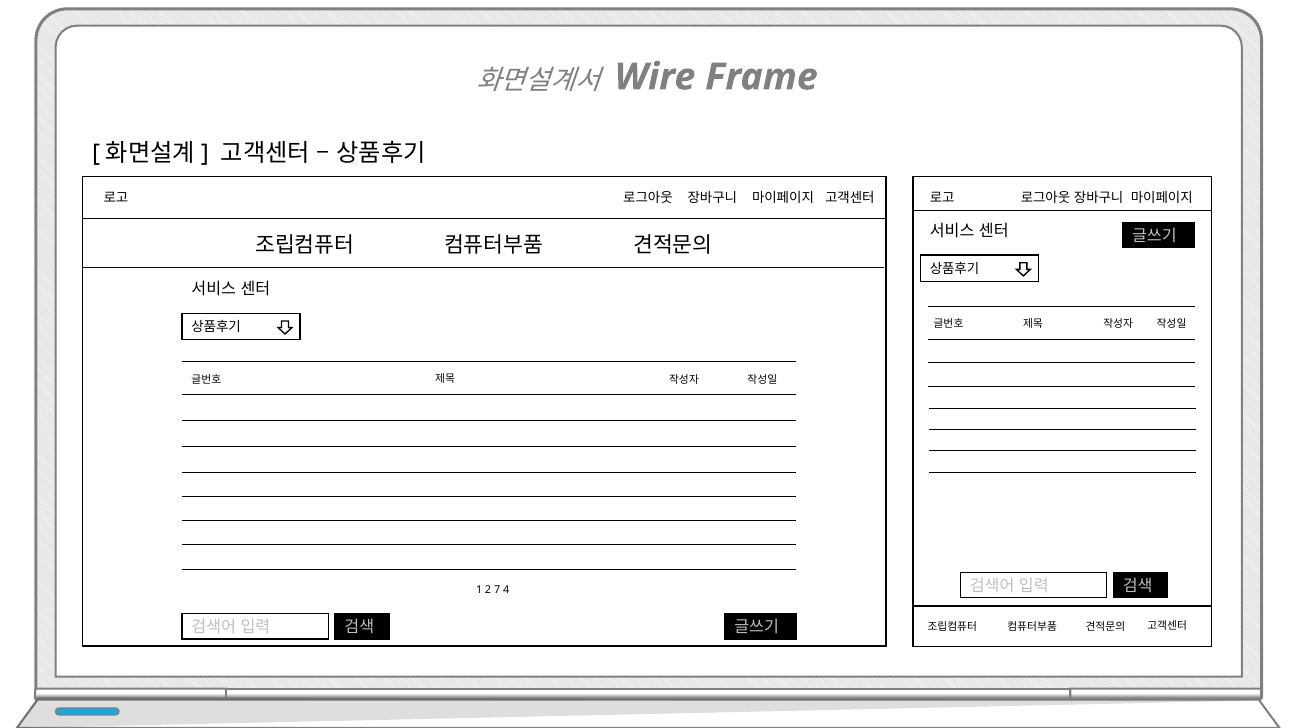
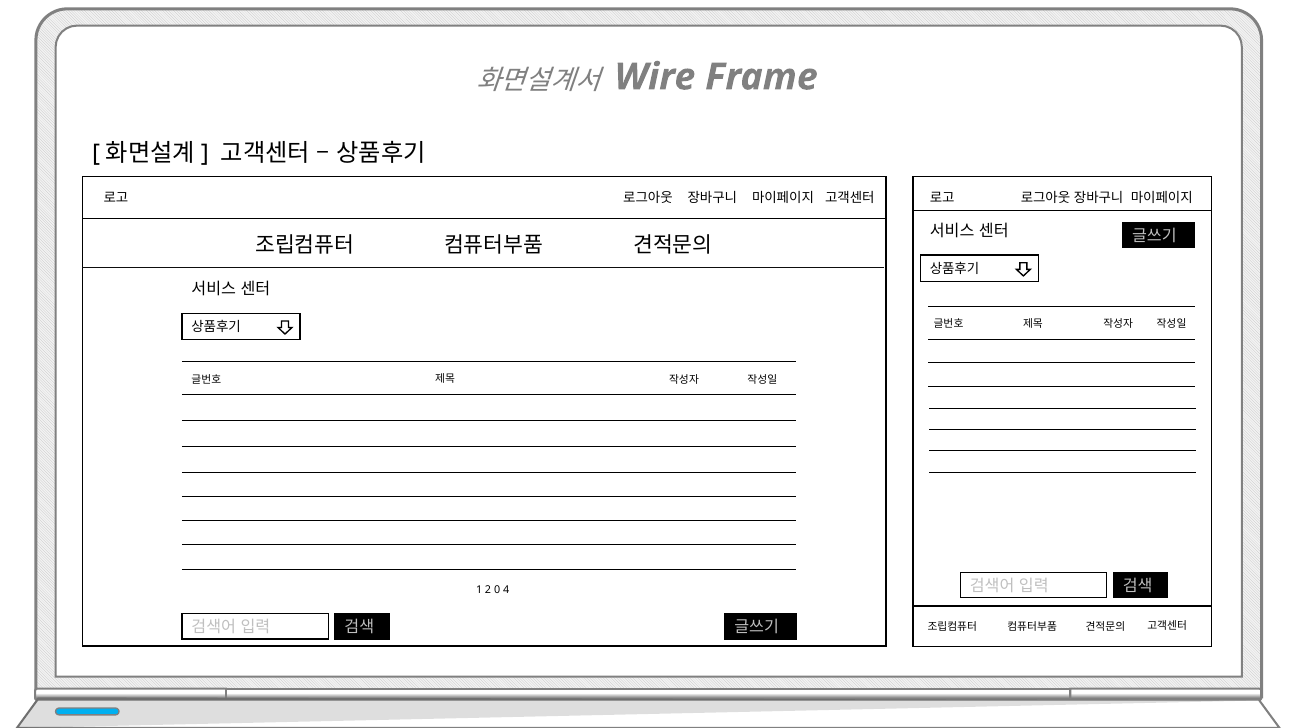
7: 7 -> 0 (497, 590)
